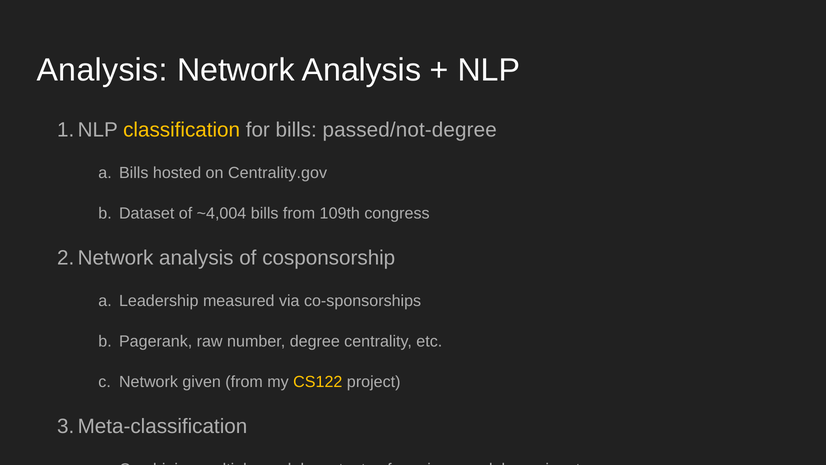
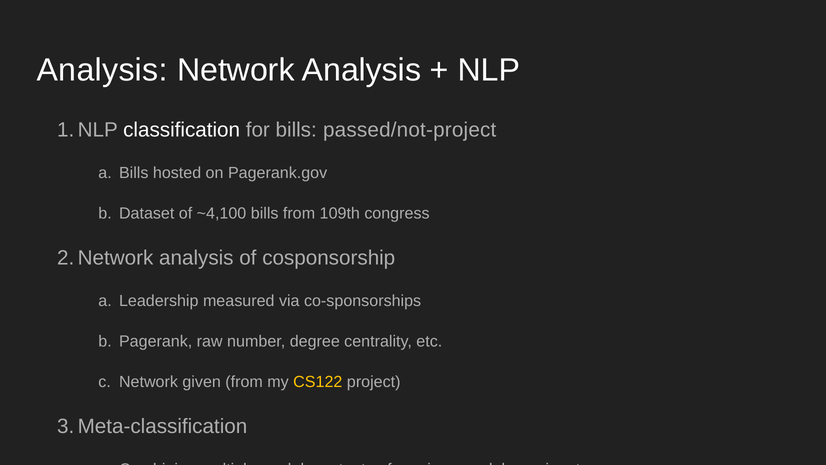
classification colour: yellow -> white (182, 130)
passed/not-degree: passed/not-degree -> passed/not-project (410, 130)
Centrality.gov: Centrality.gov -> Pagerank.gov (278, 173)
~4,004: ~4,004 -> ~4,100 (221, 213)
